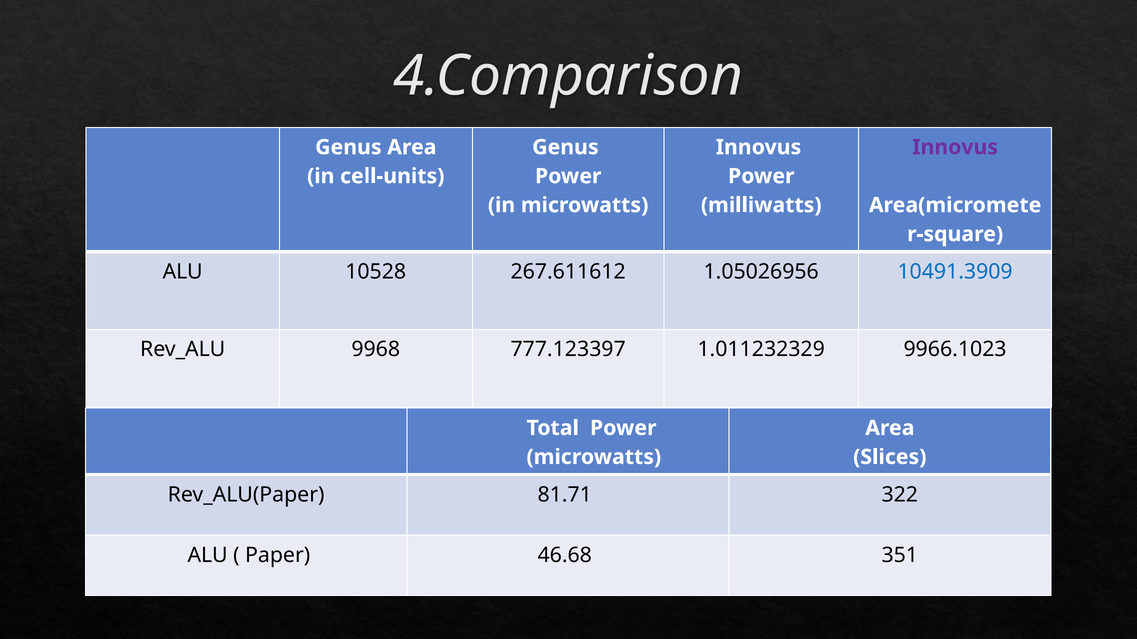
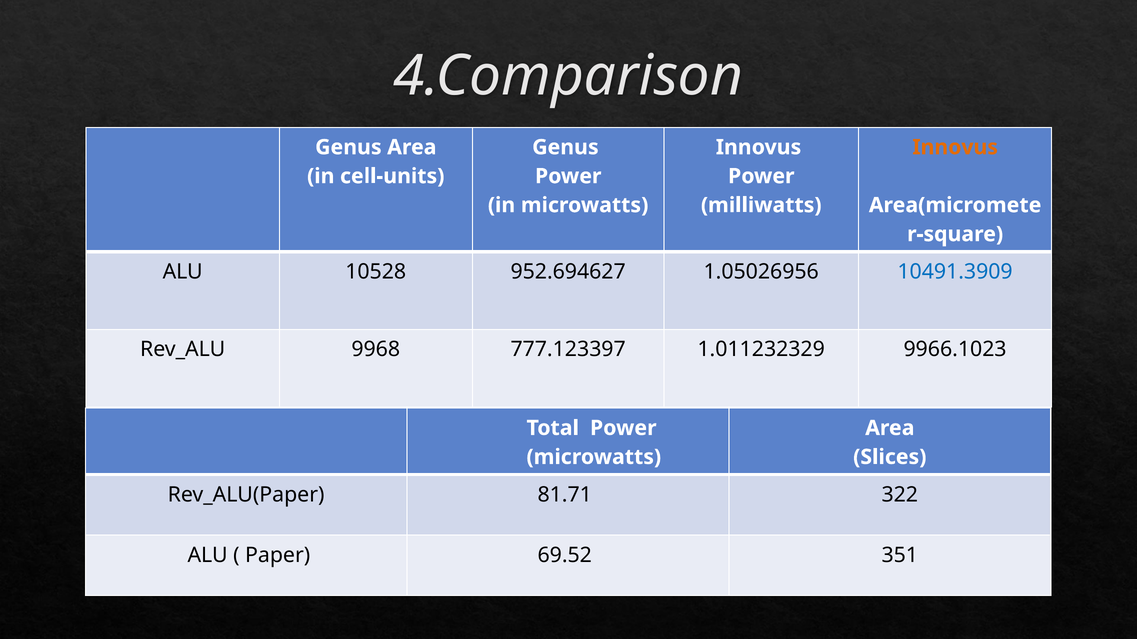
Innovus colour: purple -> orange (955, 147)
267.611612: 267.611612 -> 952.694627 (568, 272)
46.68: 46.68 -> 69.52 (565, 556)
